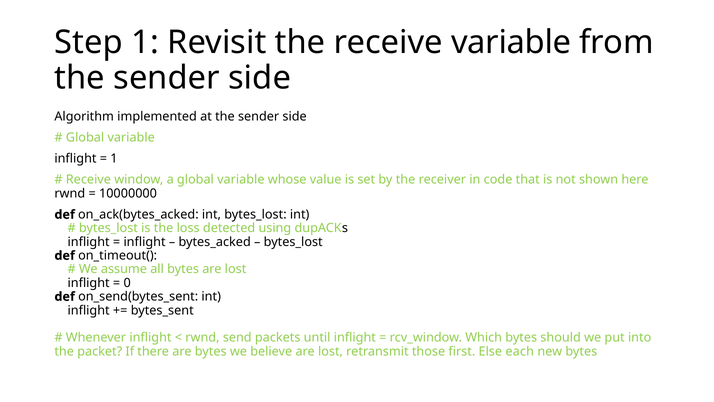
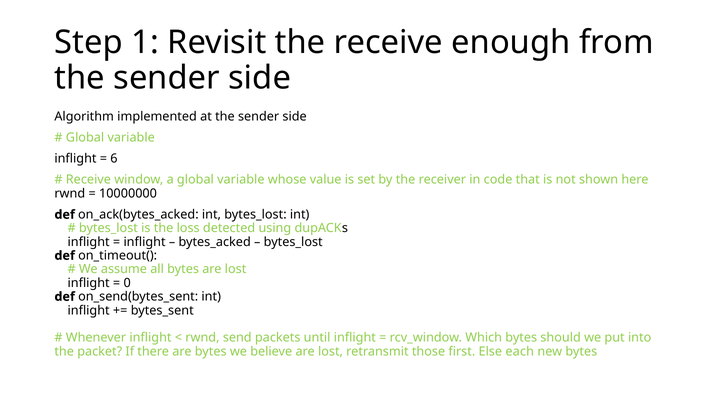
receive variable: variable -> enough (511, 42)
1: 1 -> 6 (114, 159)
